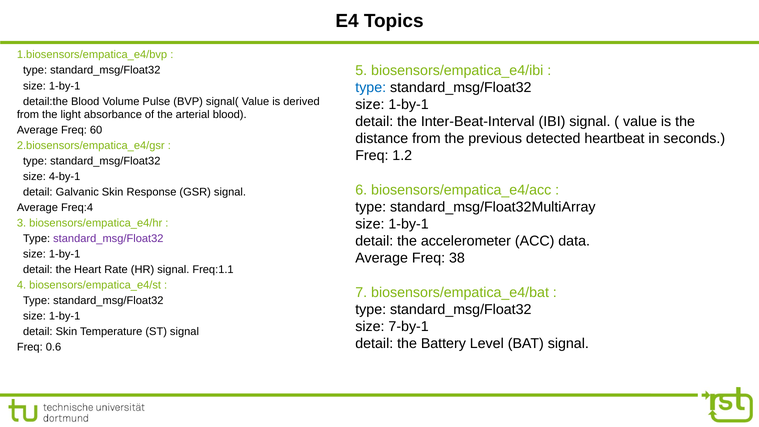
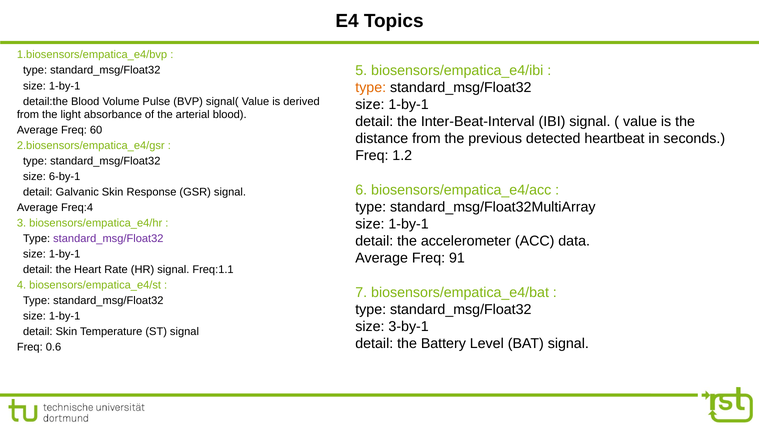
type colour: blue -> orange (371, 87)
4-by-1: 4-by-1 -> 6-by-1 (65, 177)
38: 38 -> 91 (457, 258)
7-by-1: 7-by-1 -> 3-by-1 (409, 326)
